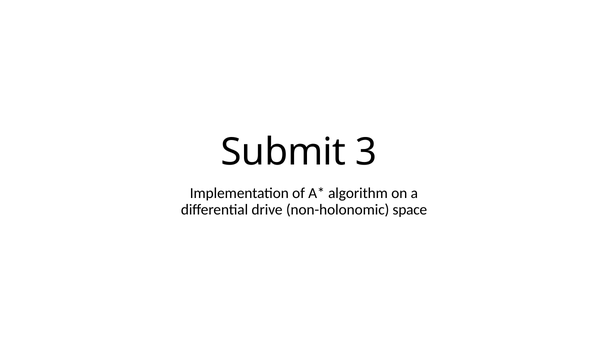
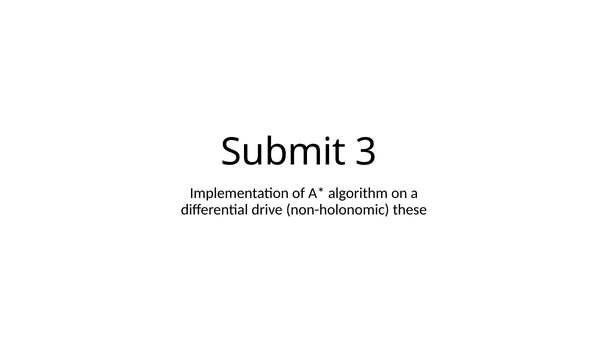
space: space -> these (410, 210)
